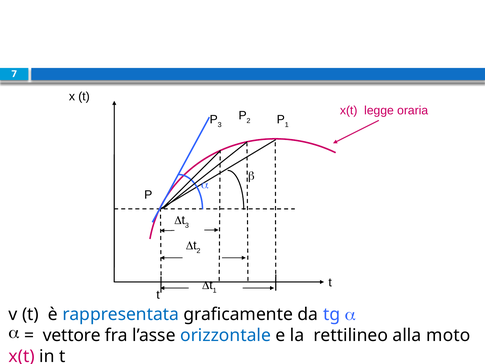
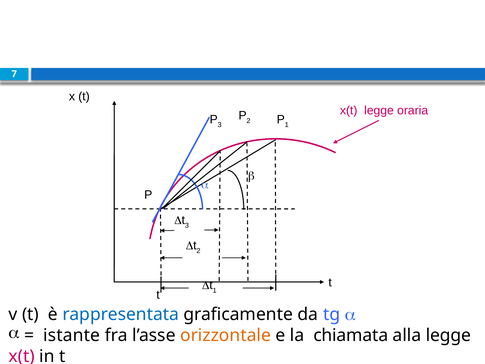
vettore: vettore -> istante (72, 335)
orizzontale colour: blue -> orange (226, 335)
rettilineo: rettilineo -> chiamata (351, 335)
alla moto: moto -> legge (448, 335)
